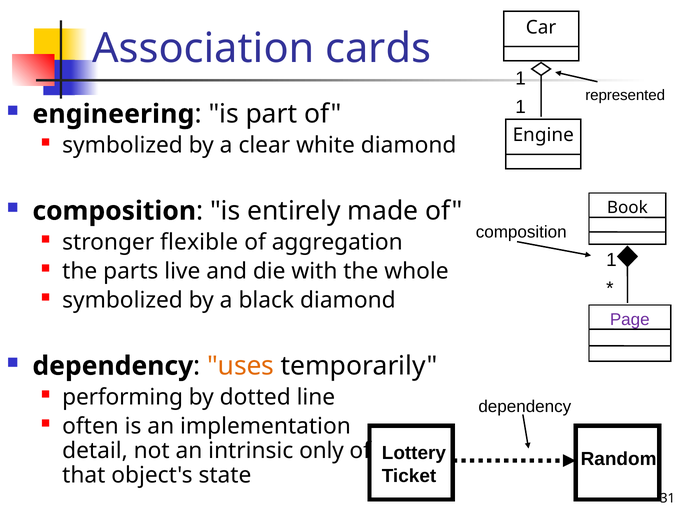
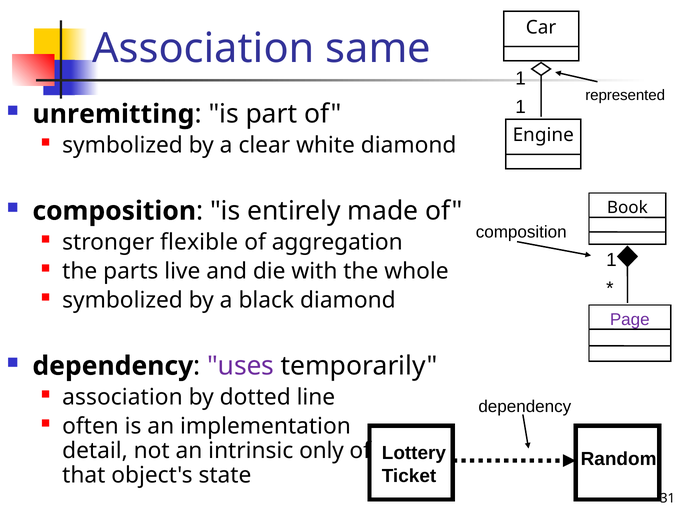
cards: cards -> same (378, 48)
engineering: engineering -> unremitting (113, 114)
uses colour: orange -> purple (241, 366)
performing: performing -> association (122, 398)
